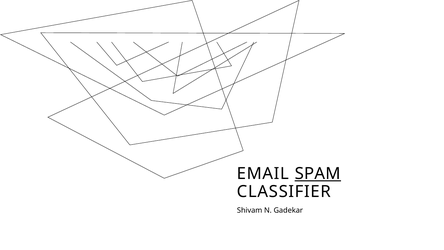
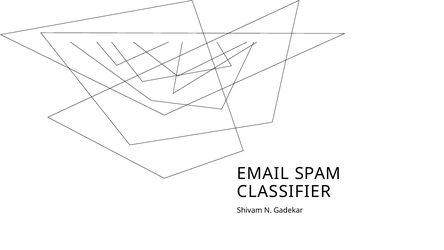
SPAM underline: present -> none (318, 174)
